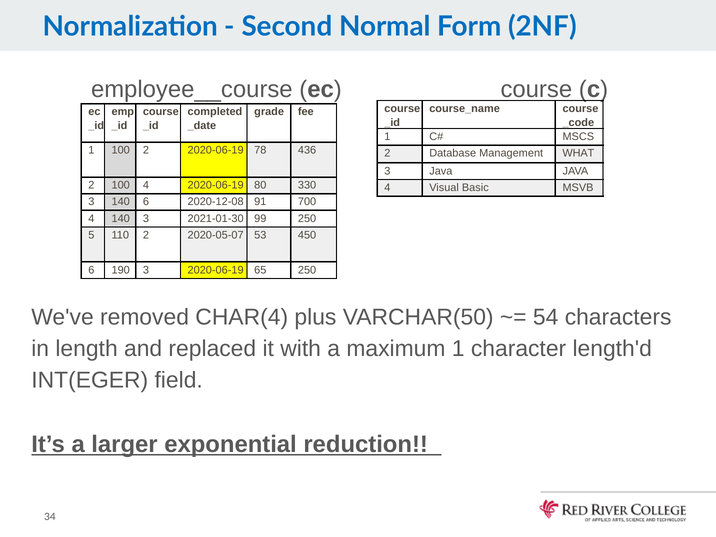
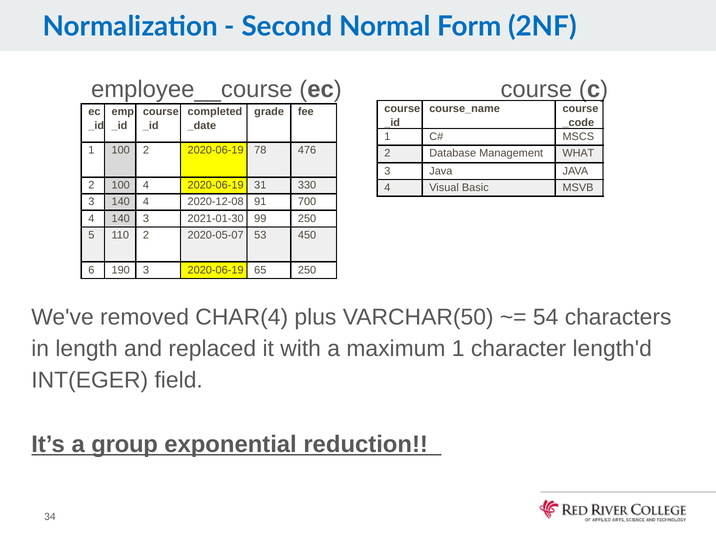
436: 436 -> 476 (307, 150)
80: 80 -> 31 (260, 185)
140 6: 6 -> 4 (146, 202)
larger: larger -> group (125, 444)
